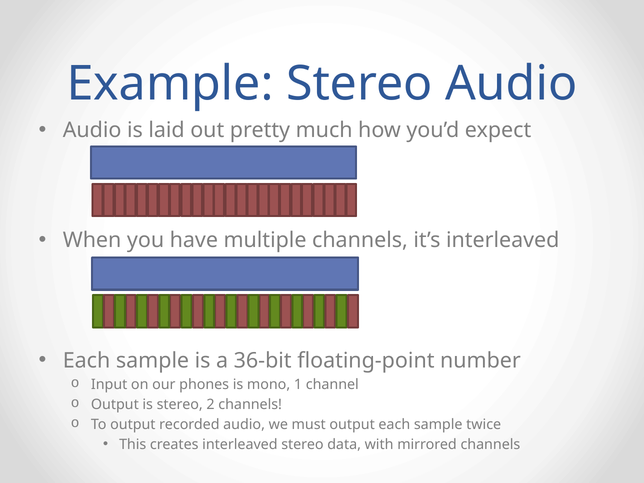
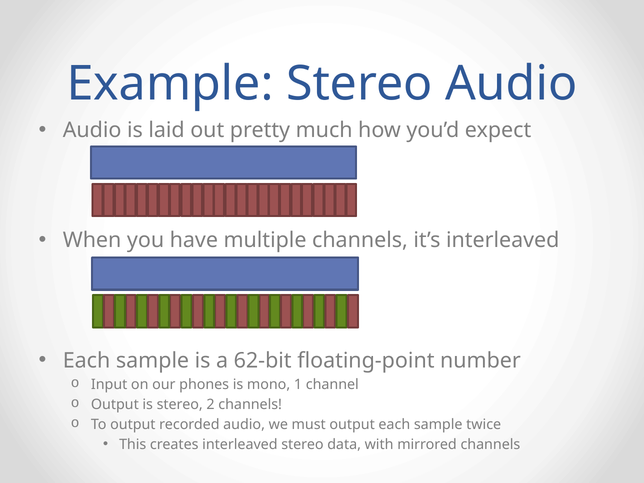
36-bit: 36-bit -> 62-bit (263, 361)
